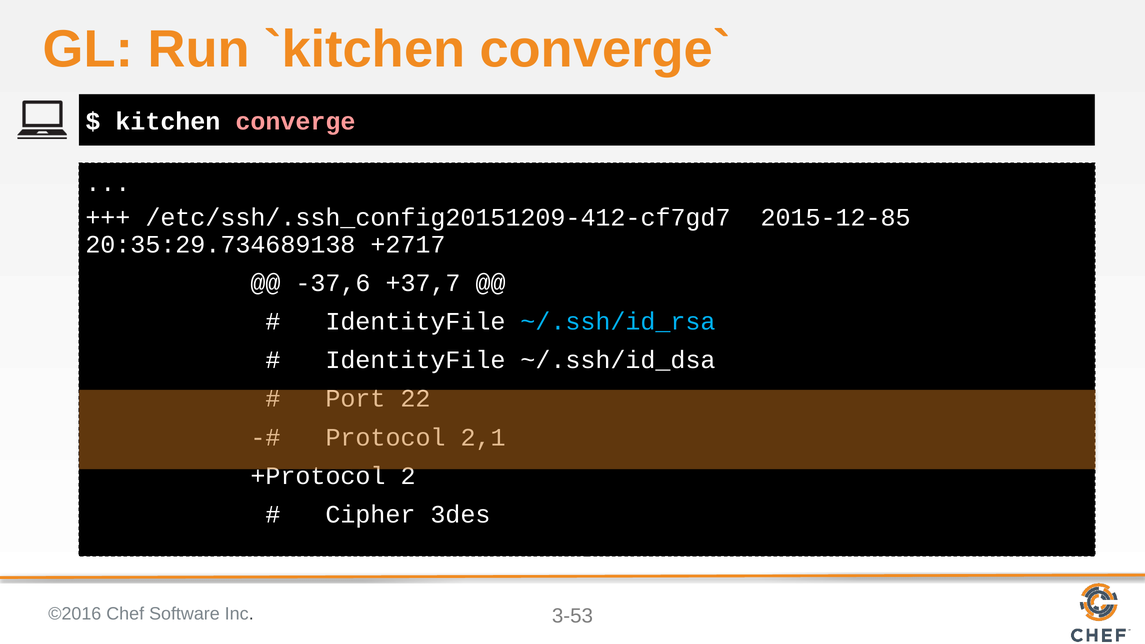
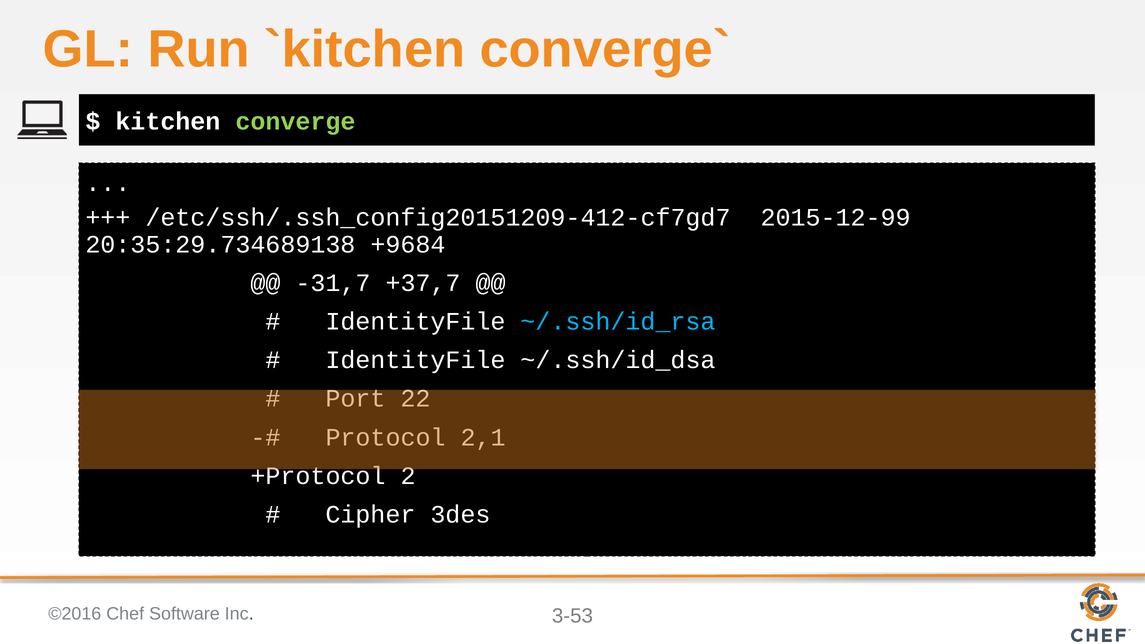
converge colour: pink -> light green (295, 122)
2015-12-85: 2015-12-85 -> 2015-12-99 (836, 217)
+2717: +2717 -> +9684 (408, 244)
-37,6: -37,6 -> -31,7 (333, 283)
